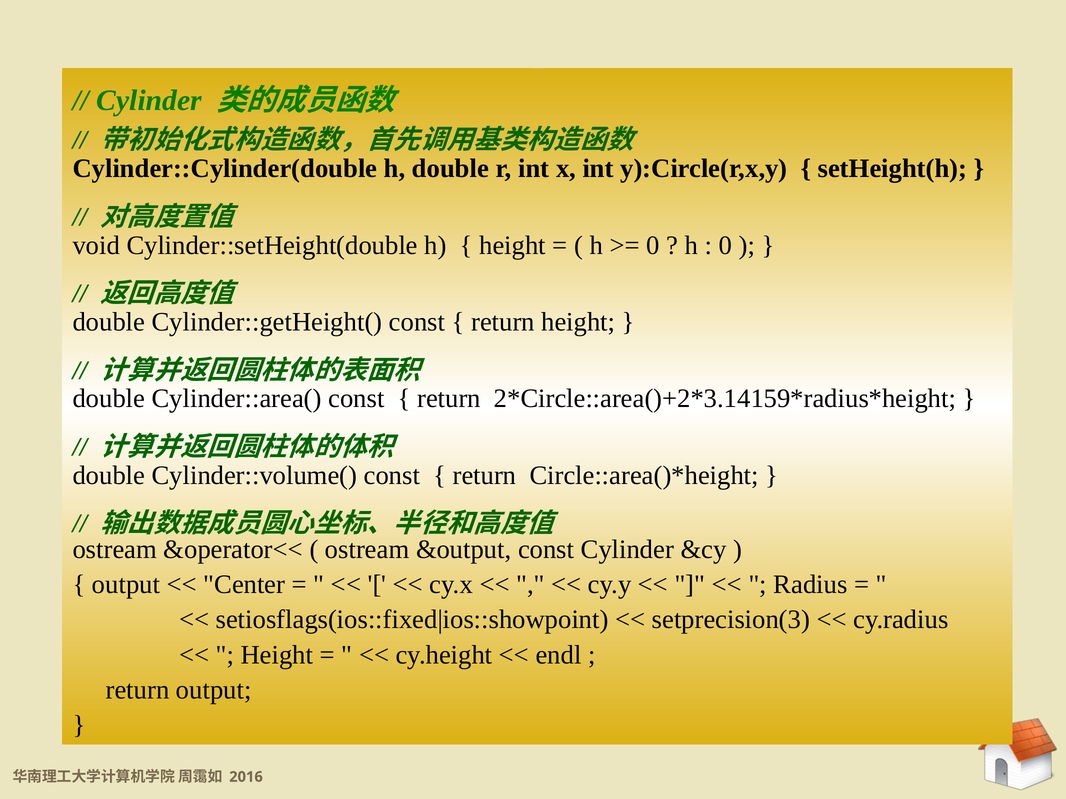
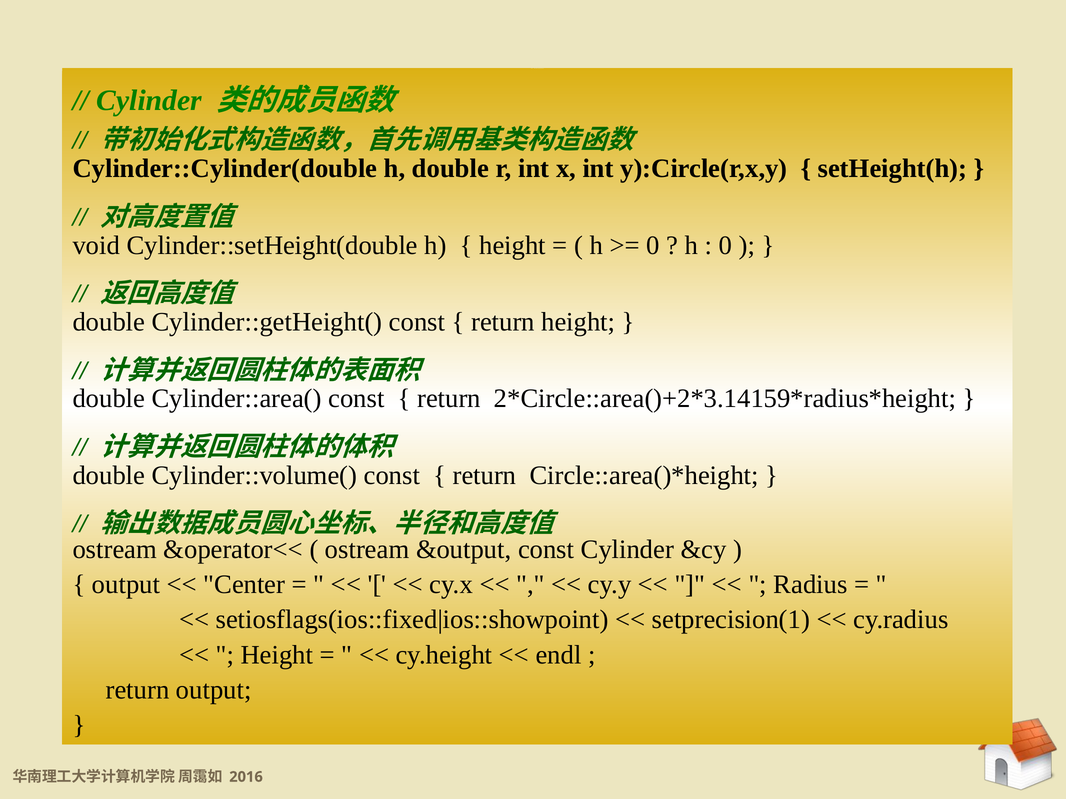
setprecision(3: setprecision(3 -> setprecision(1 (731, 620)
